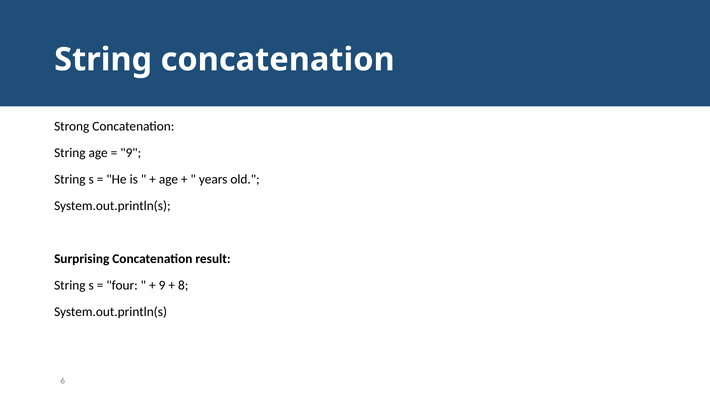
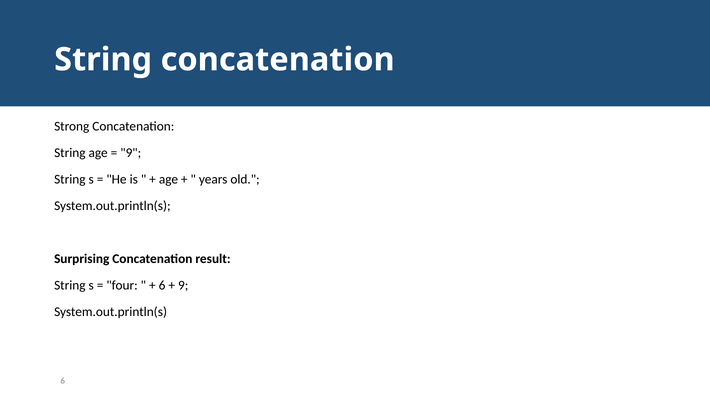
9: 9 -> 6 (162, 286)
8: 8 -> 9 (183, 286)
